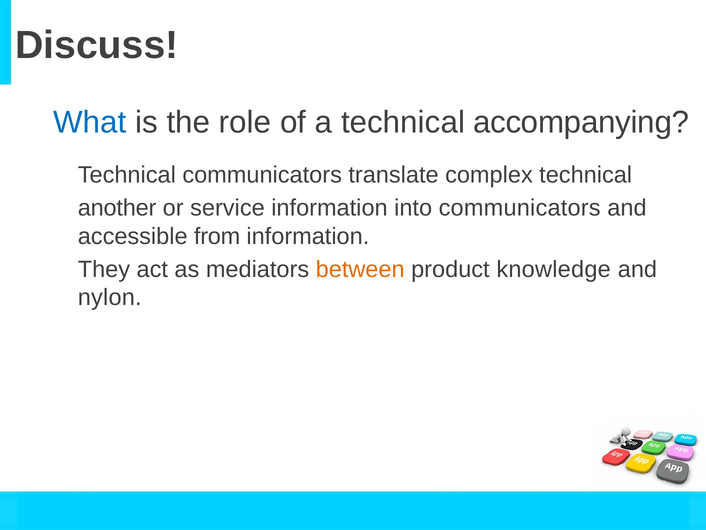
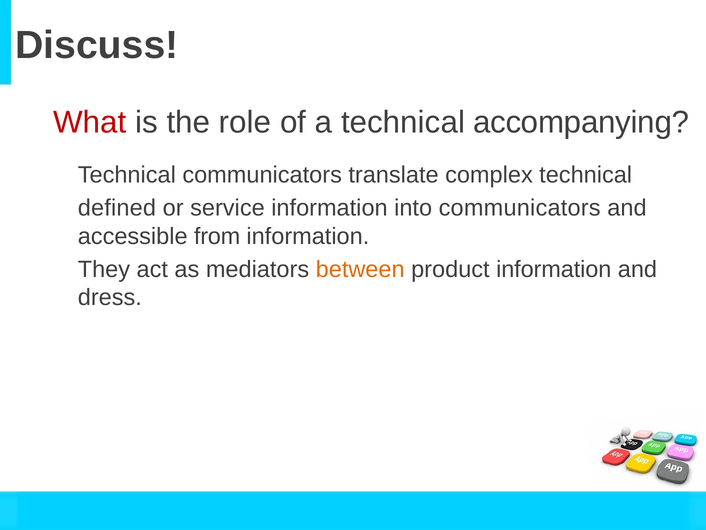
What colour: blue -> red (90, 122)
another: another -> defined (117, 208)
product knowledge: knowledge -> information (554, 269)
nylon: nylon -> dress (110, 297)
